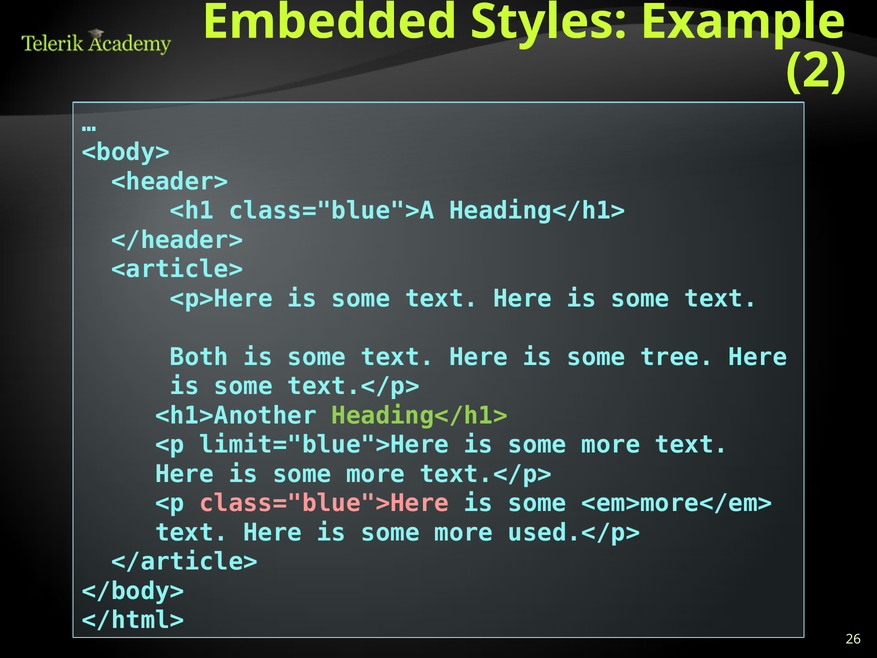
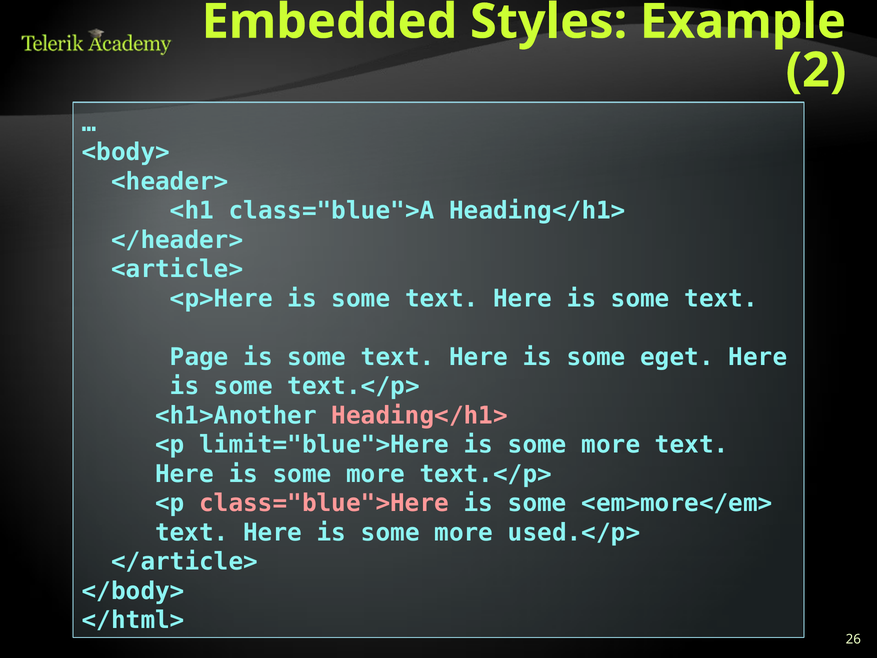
Both: Both -> Page (199, 357)
tree: tree -> eget (677, 357)
Heading</h1> colour: light green -> pink (420, 415)
